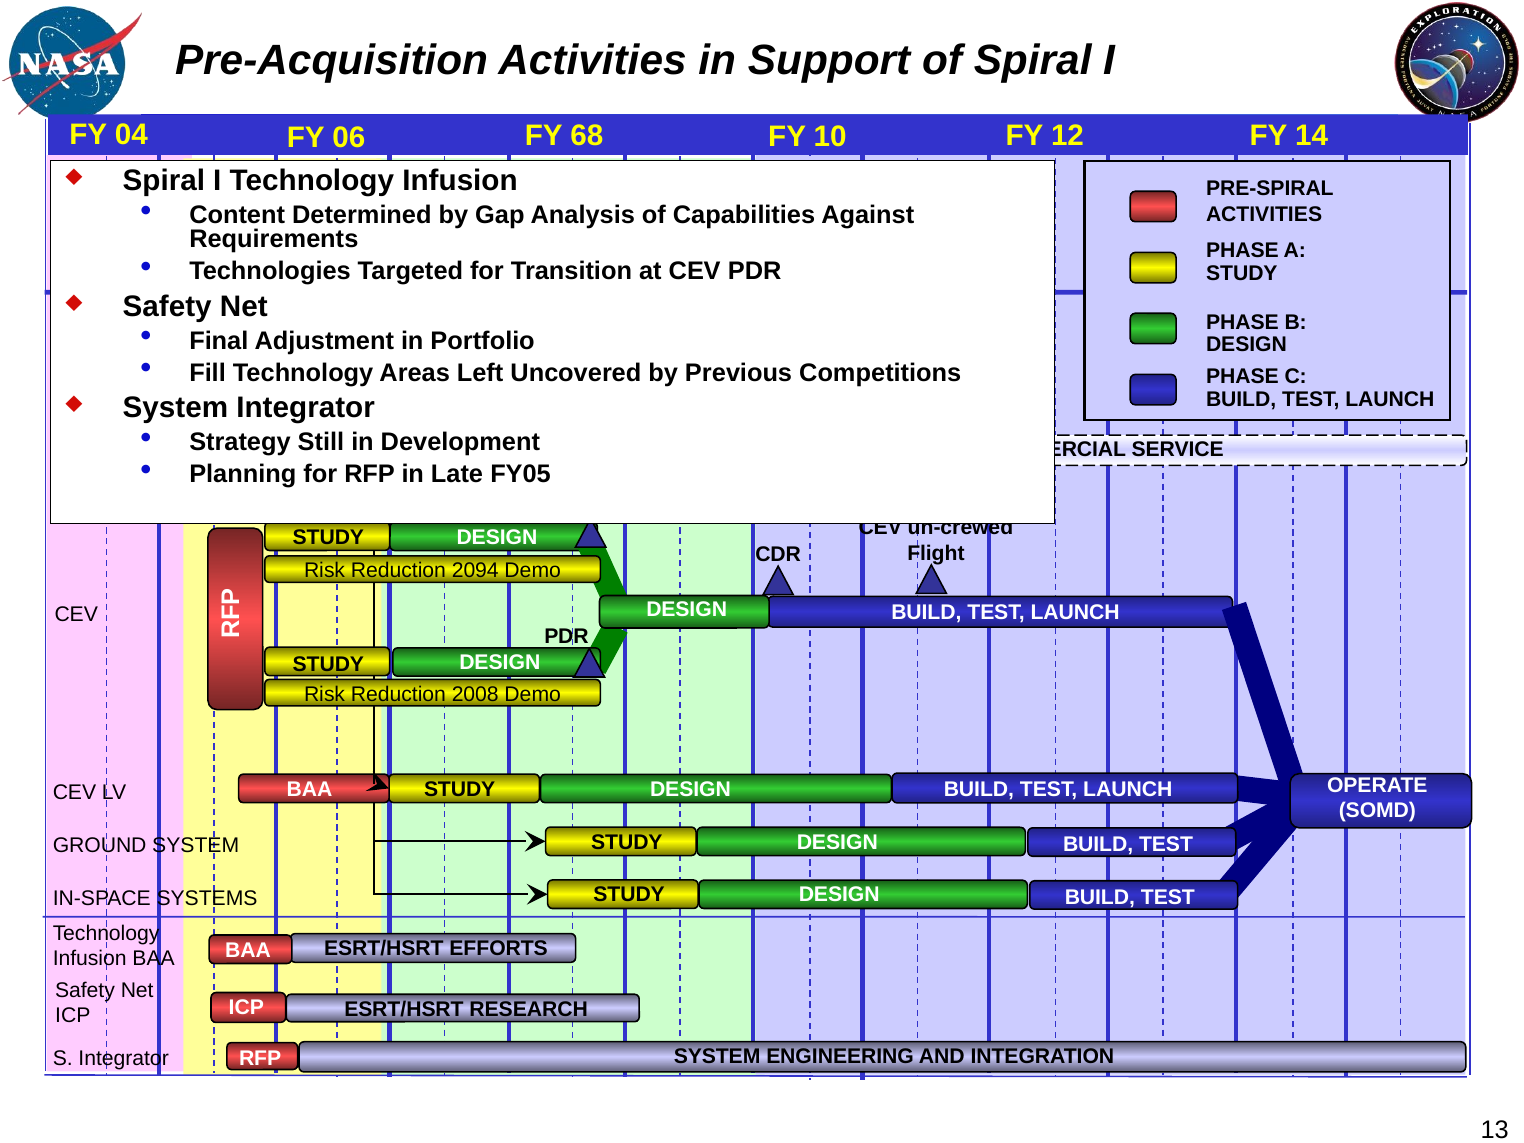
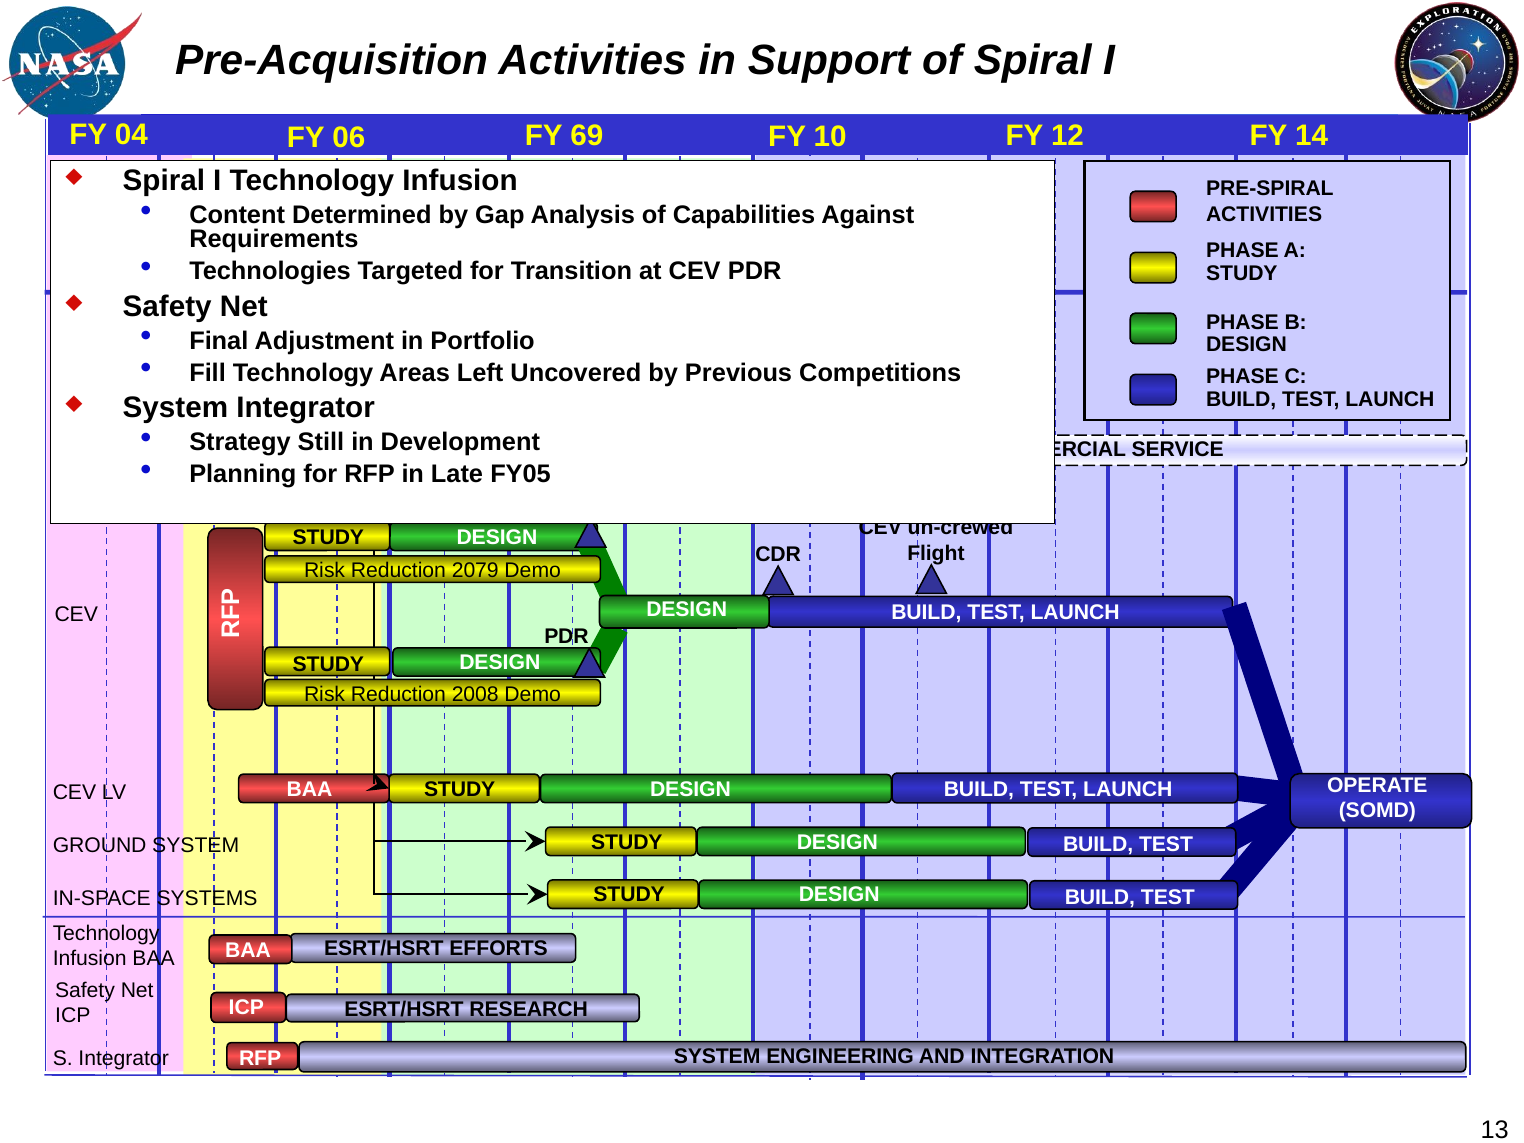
68: 68 -> 69 (587, 136)
2094: 2094 -> 2079 (475, 571)
